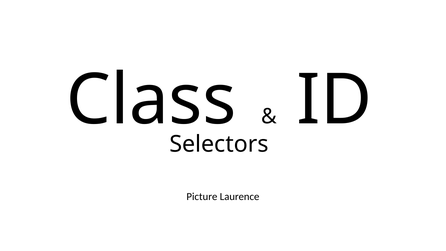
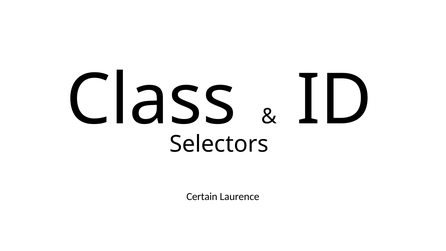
Picture: Picture -> Certain (202, 196)
